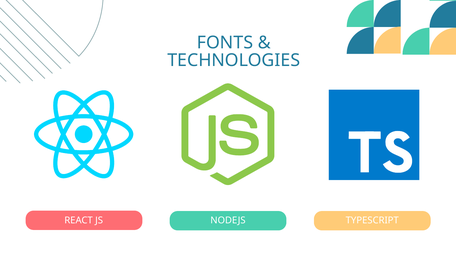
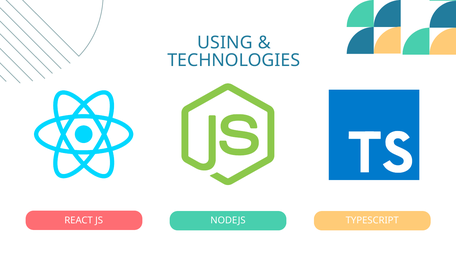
FONTS: FONTS -> USING (225, 43)
